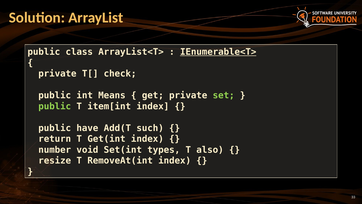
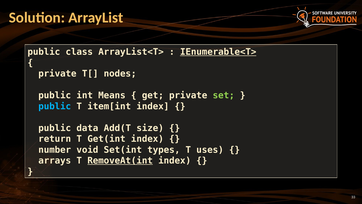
check: check -> nodes (120, 74)
public colour: light green -> light blue (55, 106)
have: have -> data (87, 128)
such: such -> size (150, 128)
also: also -> uses (210, 150)
resize: resize -> arrays (55, 160)
RemoveAt(int underline: none -> present (120, 160)
